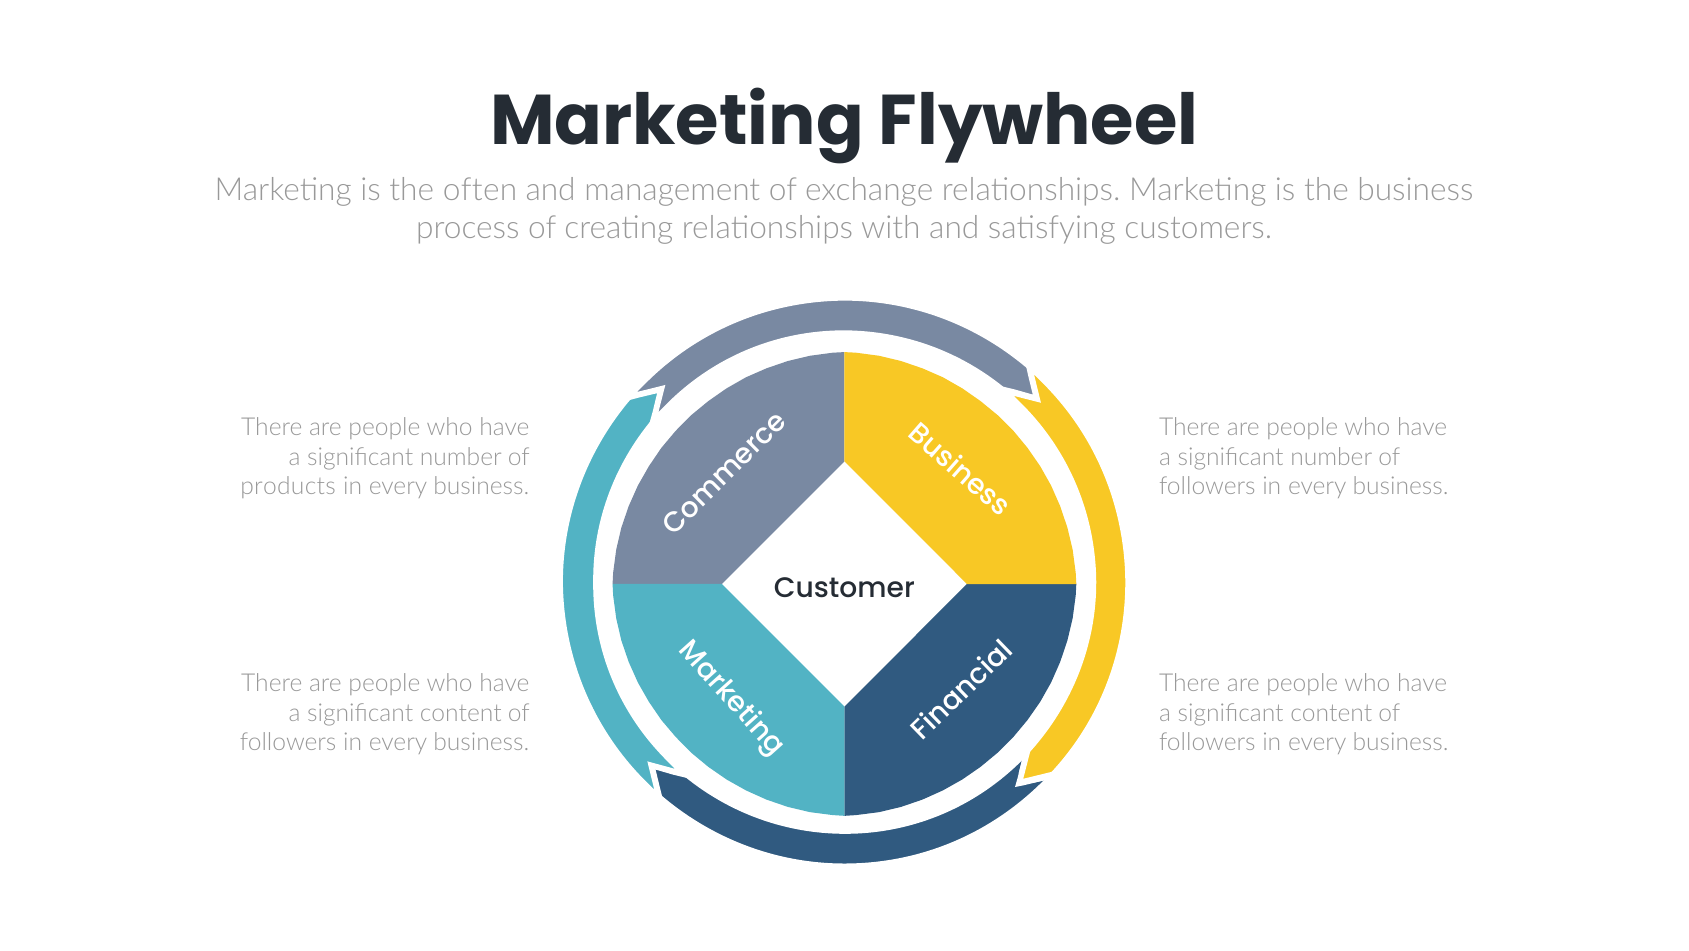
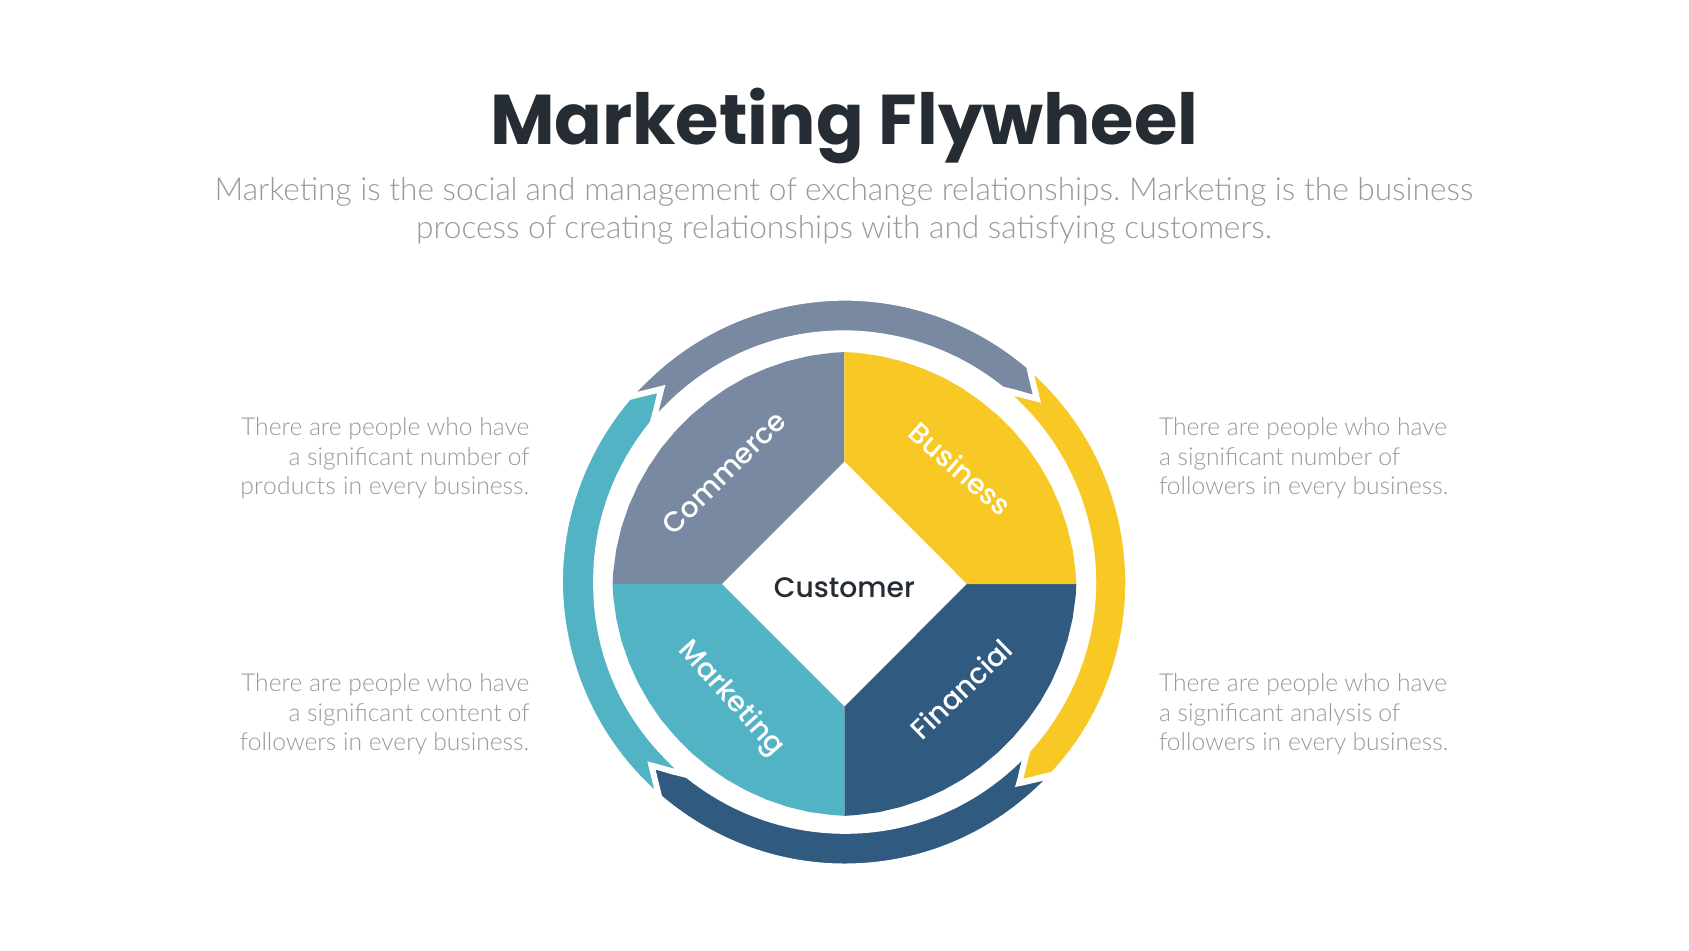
often: often -> social (480, 189)
content: content -> analysis (1331, 712)
